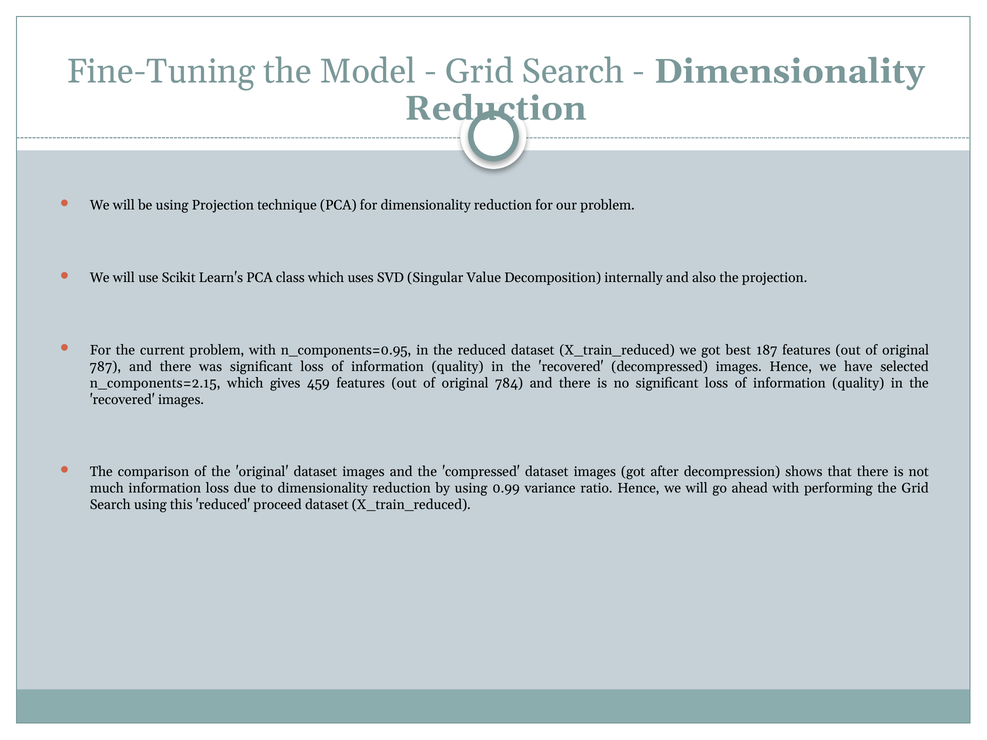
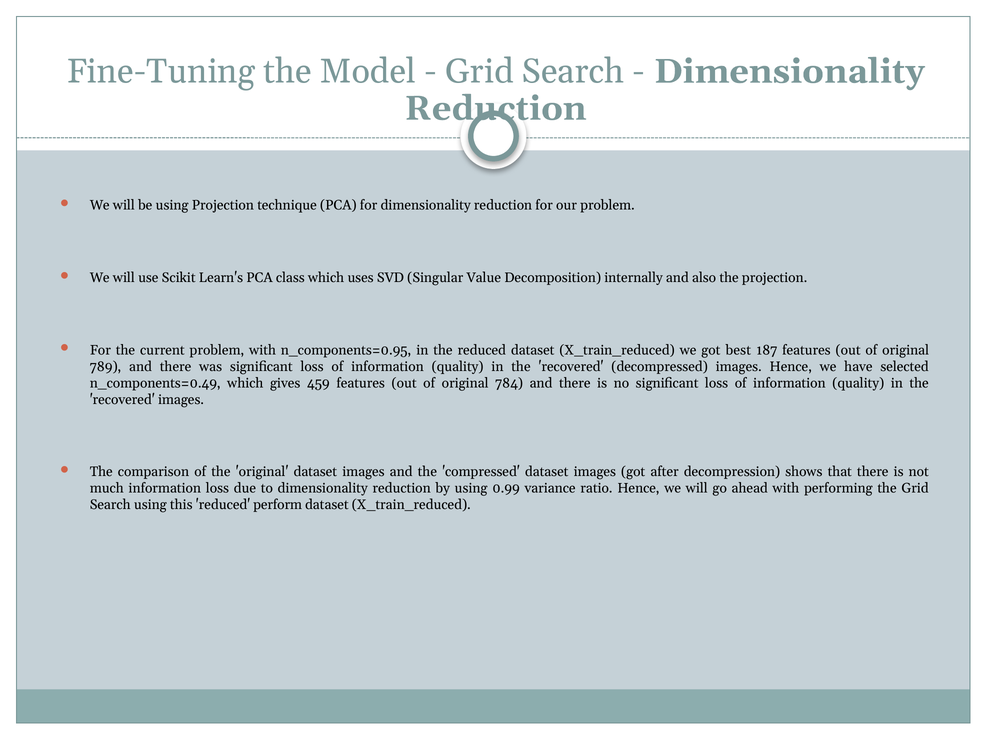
787: 787 -> 789 (106, 367)
n_components=2.15: n_components=2.15 -> n_components=0.49 (155, 383)
proceed: proceed -> perform (278, 505)
